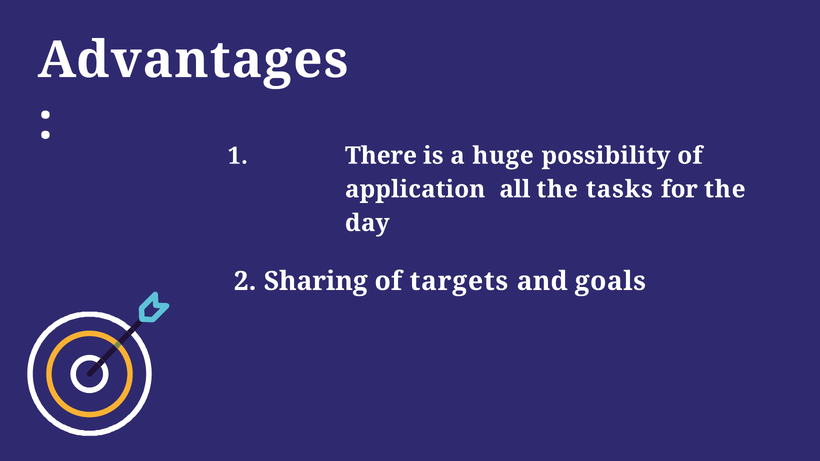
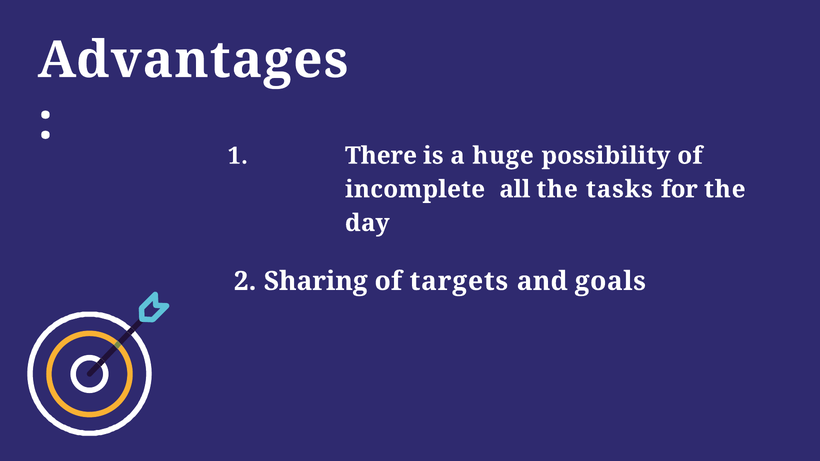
application: application -> incomplete (415, 189)
